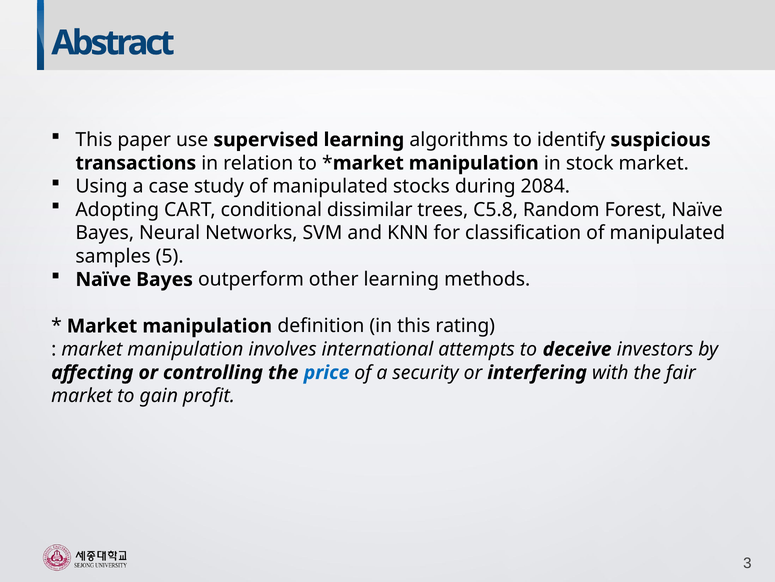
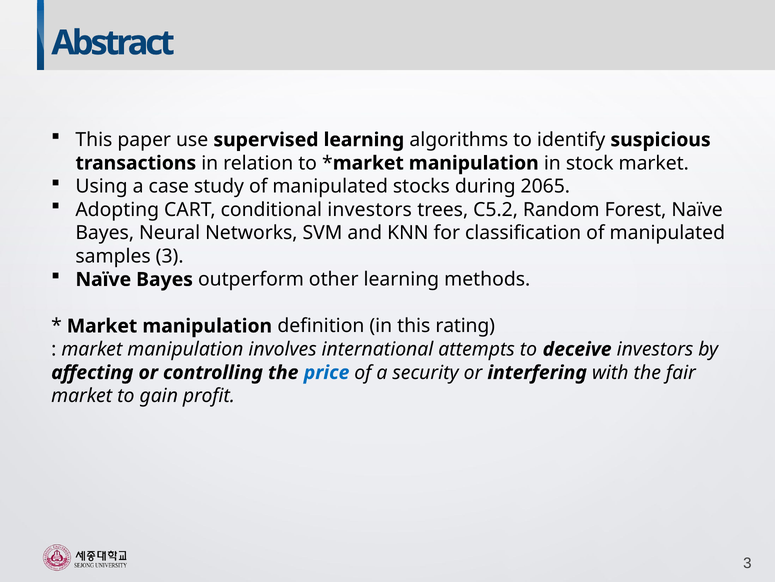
2084: 2084 -> 2065 (545, 186)
conditional dissimilar: dissimilar -> investors (370, 209)
C5.8: C5.8 -> C5.2 (496, 209)
samples 5: 5 -> 3 (170, 256)
